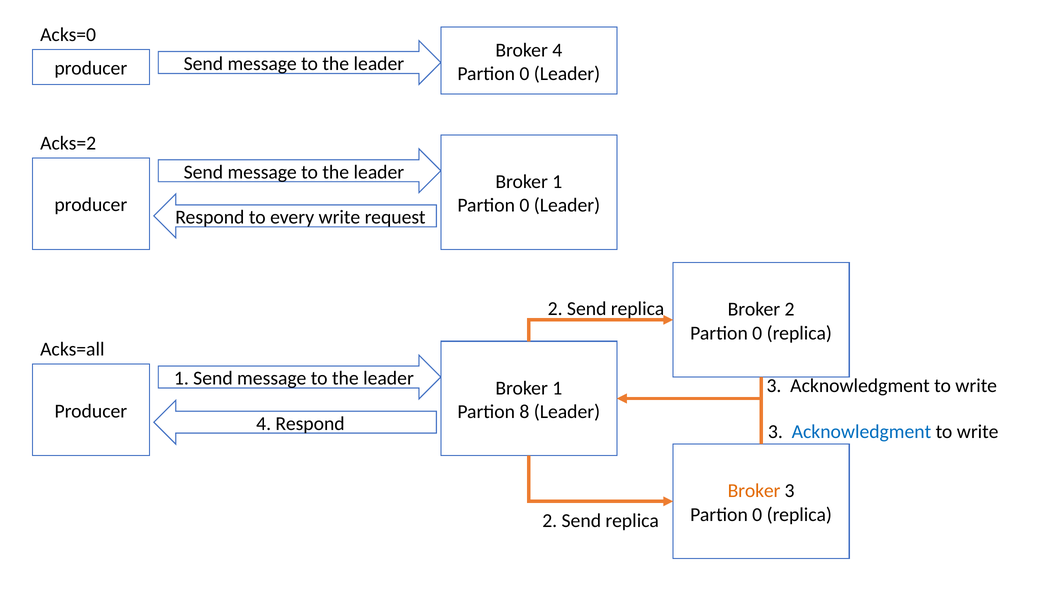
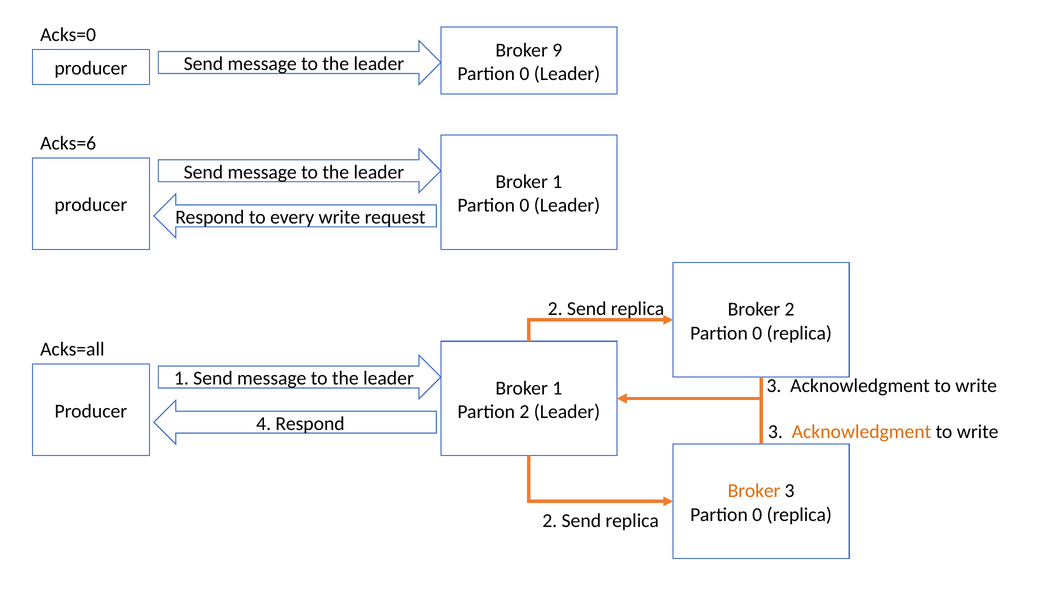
Broker 4: 4 -> 9 (557, 50)
Acks=2: Acks=2 -> Acks=6 (68, 143)
Partion 8: 8 -> 2 (524, 411)
Acknowledgment colour: blue -> orange (861, 432)
